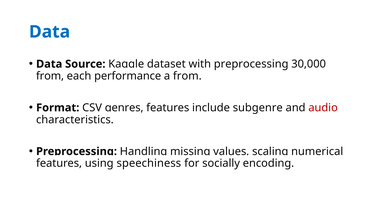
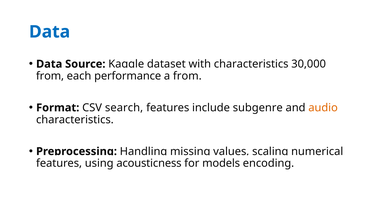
preprocessing: preprocessing -> characteristics (251, 64)
genres: genres -> search (124, 108)
audio colour: red -> orange (323, 108)
speechiness: speechiness -> acousticness (149, 164)
socially: socially -> models (221, 164)
